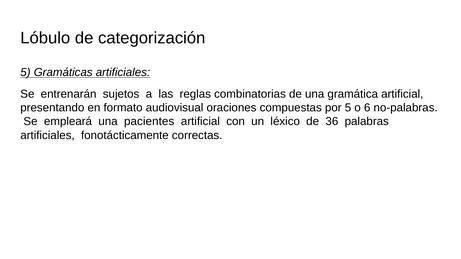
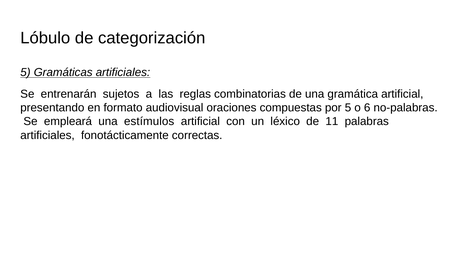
pacientes: pacientes -> estímulos (149, 122)
36: 36 -> 11 (332, 122)
